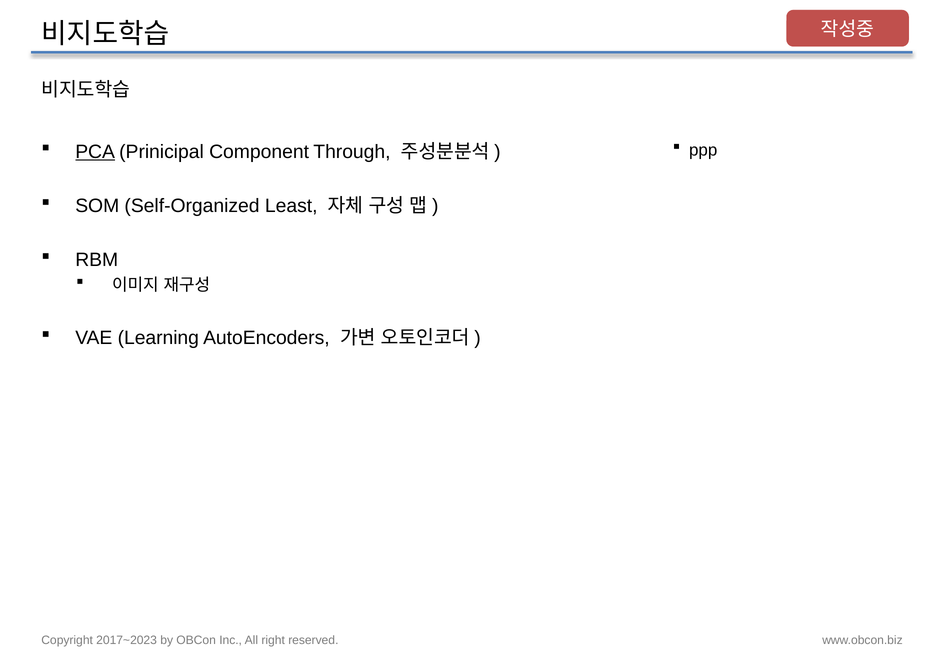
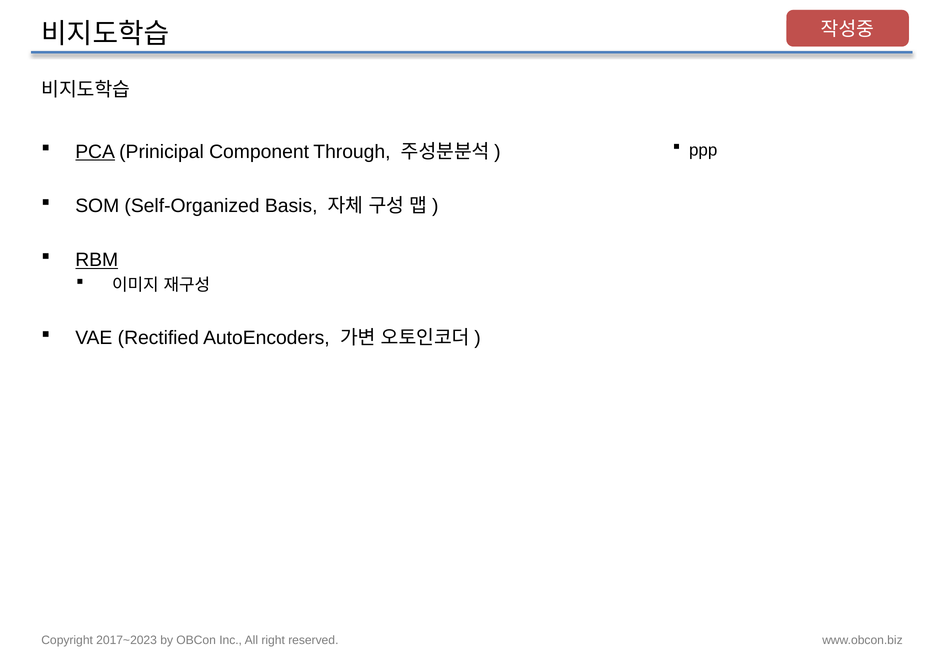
Least: Least -> Basis (291, 206)
RBM underline: none -> present (97, 260)
Learning: Learning -> Rectified (158, 338)
